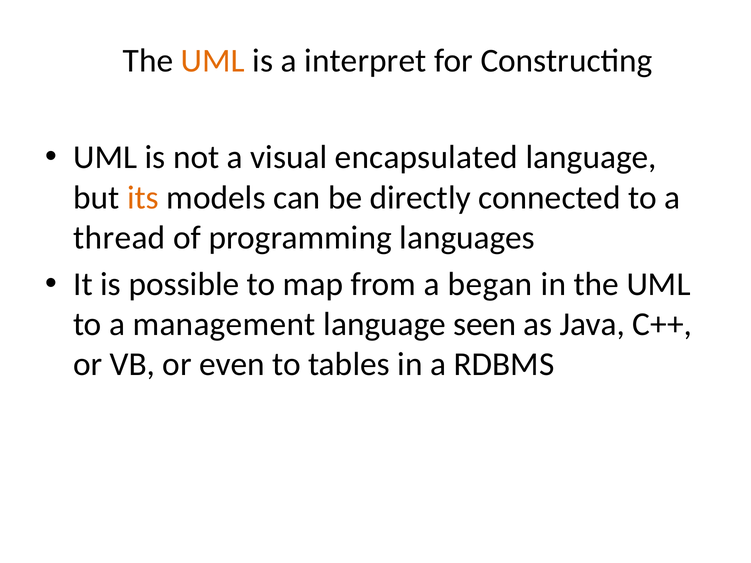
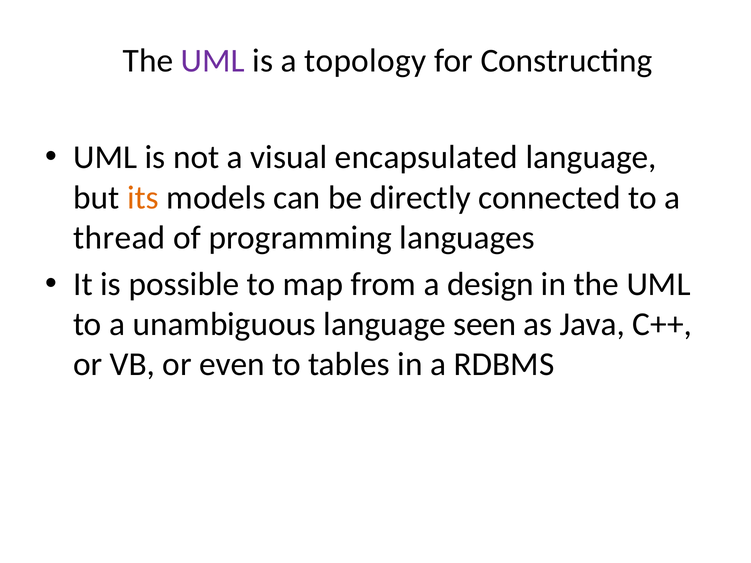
UML colour: orange -> purple (213, 61)
interpret: interpret -> topology (365, 61)
began: began -> design (490, 284)
management: management -> unambiguous (224, 324)
